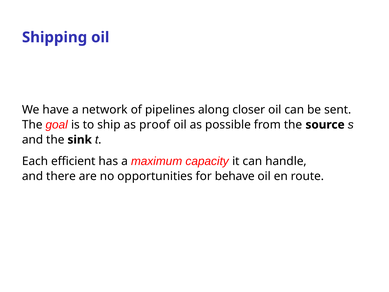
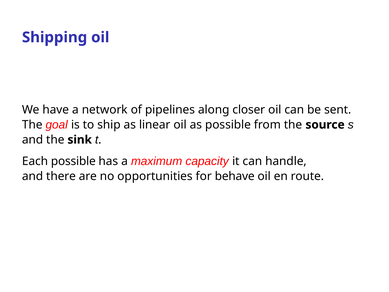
proof: proof -> linear (155, 125)
Each efficient: efficient -> possible (73, 161)
